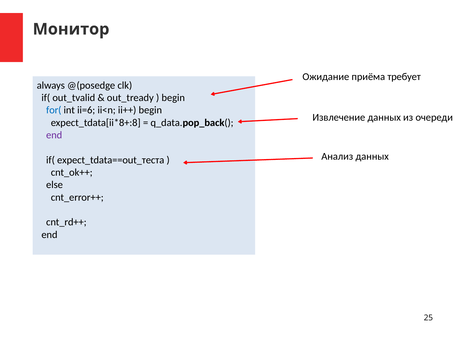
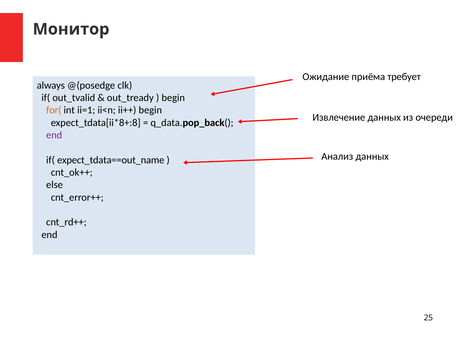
for( colour: blue -> orange (54, 110)
ii=6: ii=6 -> ii=1 (86, 110)
expect_tdata==out_теста: expect_tdata==out_теста -> expect_tdata==out_name (111, 160)
